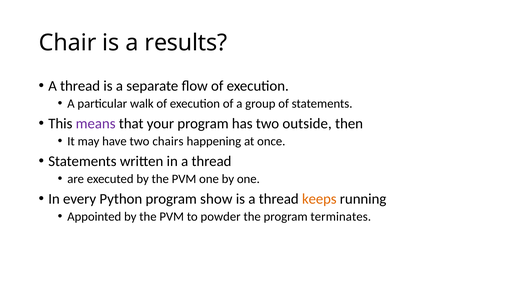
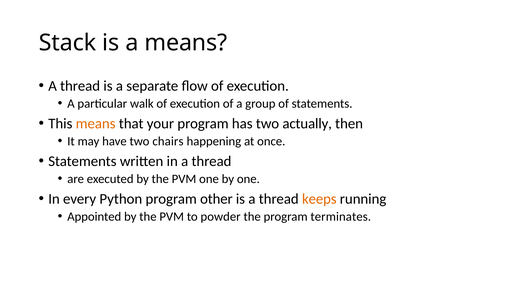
Chair: Chair -> Stack (68, 43)
a results: results -> means (186, 43)
means colour: purple -> orange (96, 124)
outside: outside -> actually (307, 124)
show: show -> other (216, 199)
